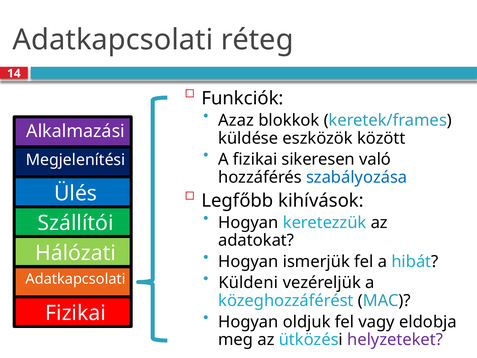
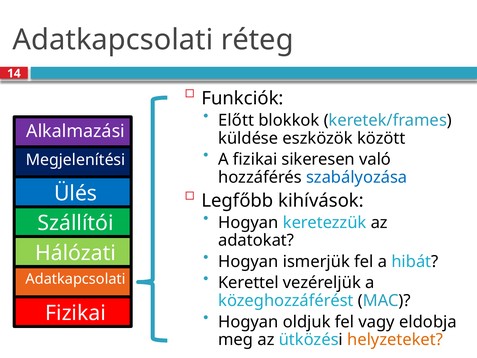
Azaz: Azaz -> Előtt (236, 120)
Küldeni: Küldeni -> Kerettel (248, 283)
helyzeteket colour: purple -> orange (395, 340)
